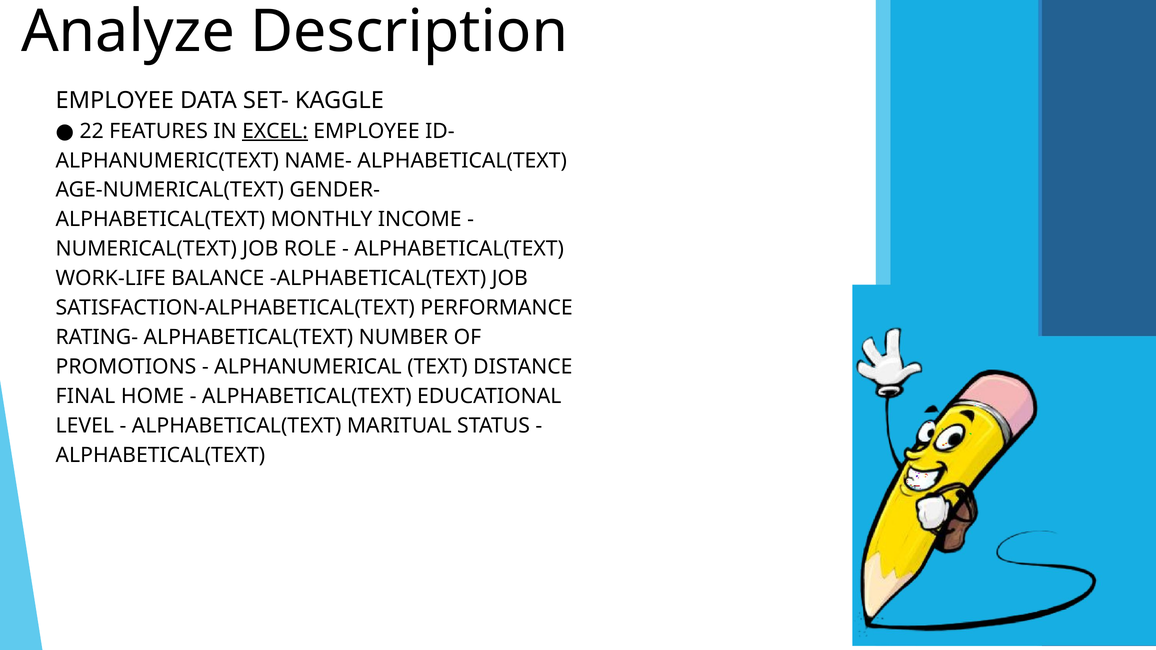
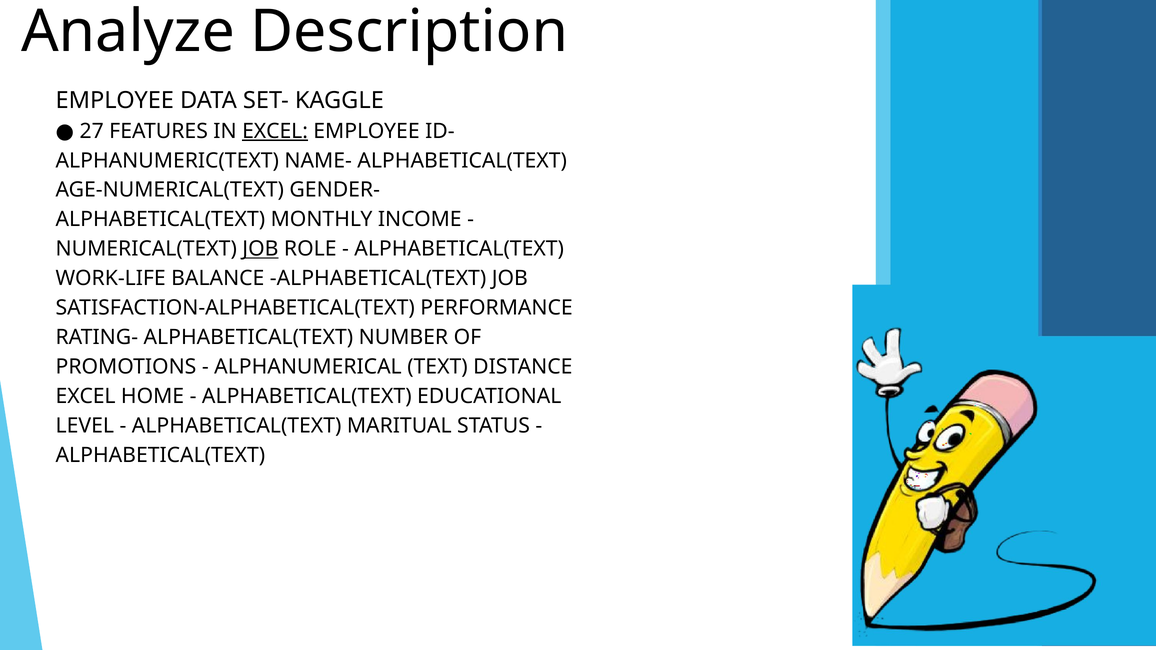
22: 22 -> 27 (92, 131)
JOB underline: none -> present (260, 249)
FINAL: FINAL -> EXCEL (86, 397)
